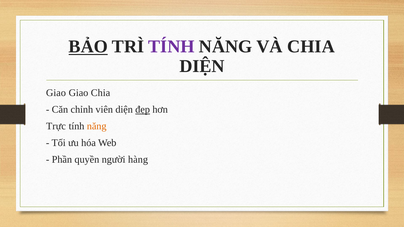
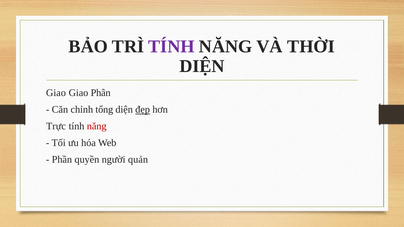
BẢO underline: present -> none (88, 47)
VÀ CHIA: CHIA -> THỜI (311, 47)
Giao Chia: Chia -> Phân (101, 93)
viên: viên -> tổng (104, 110)
năng colour: orange -> red (97, 126)
hàng: hàng -> quản (138, 160)
